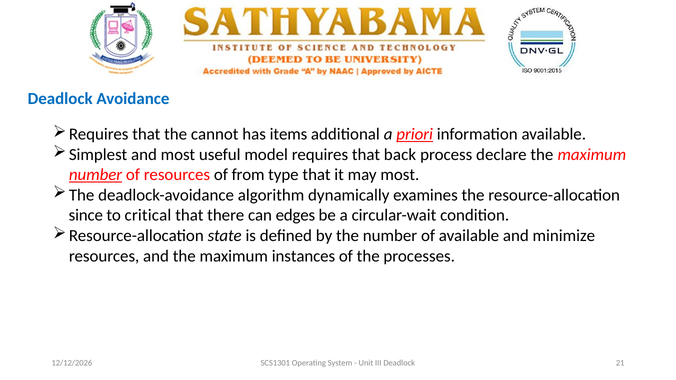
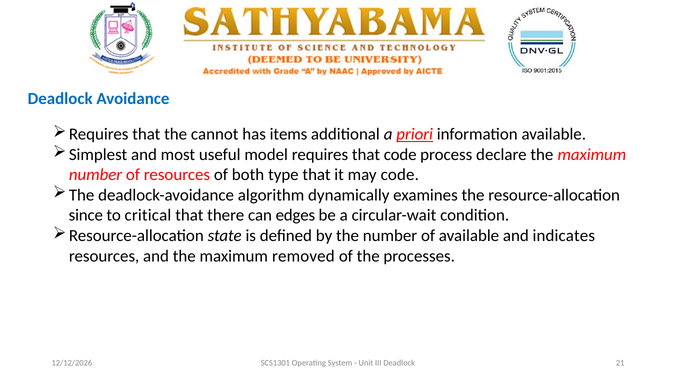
that back: back -> code (400, 155)
number underline: present -> none (96, 175)
from: from -> both (248, 175)
may most: most -> code (400, 175)
minimize: minimize -> indicates (564, 236)
instances: instances -> removed (303, 256)
